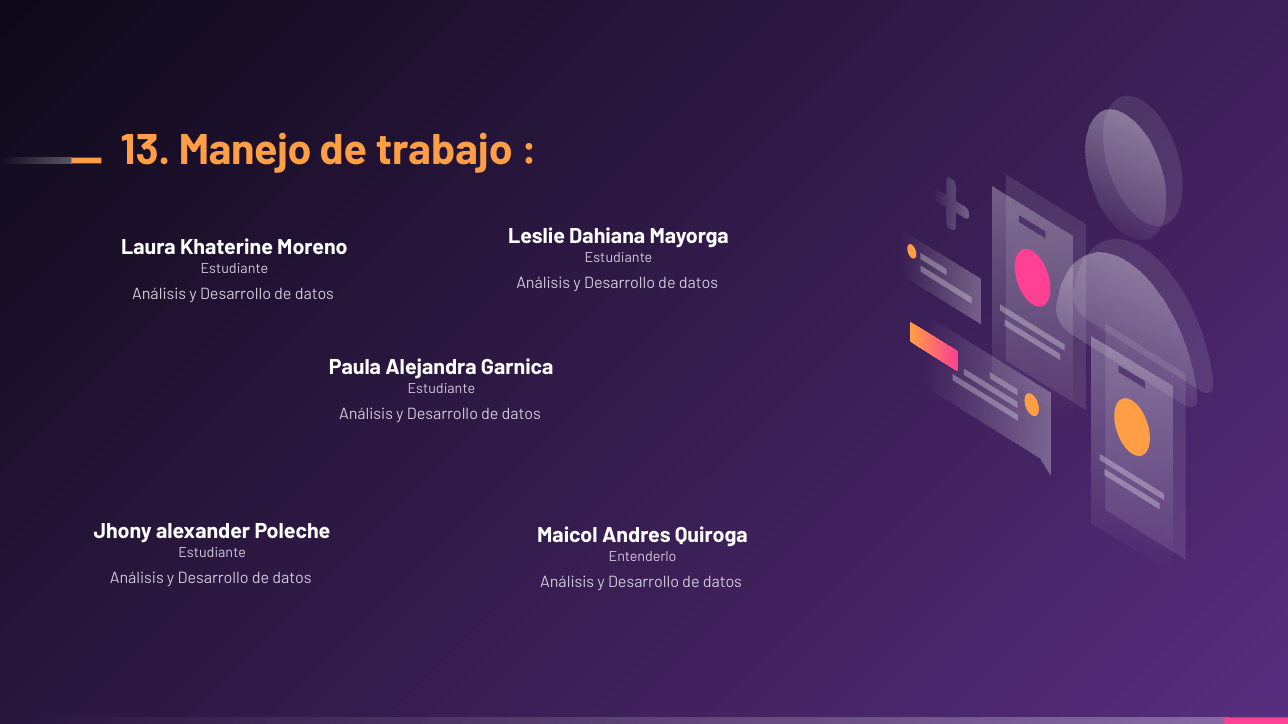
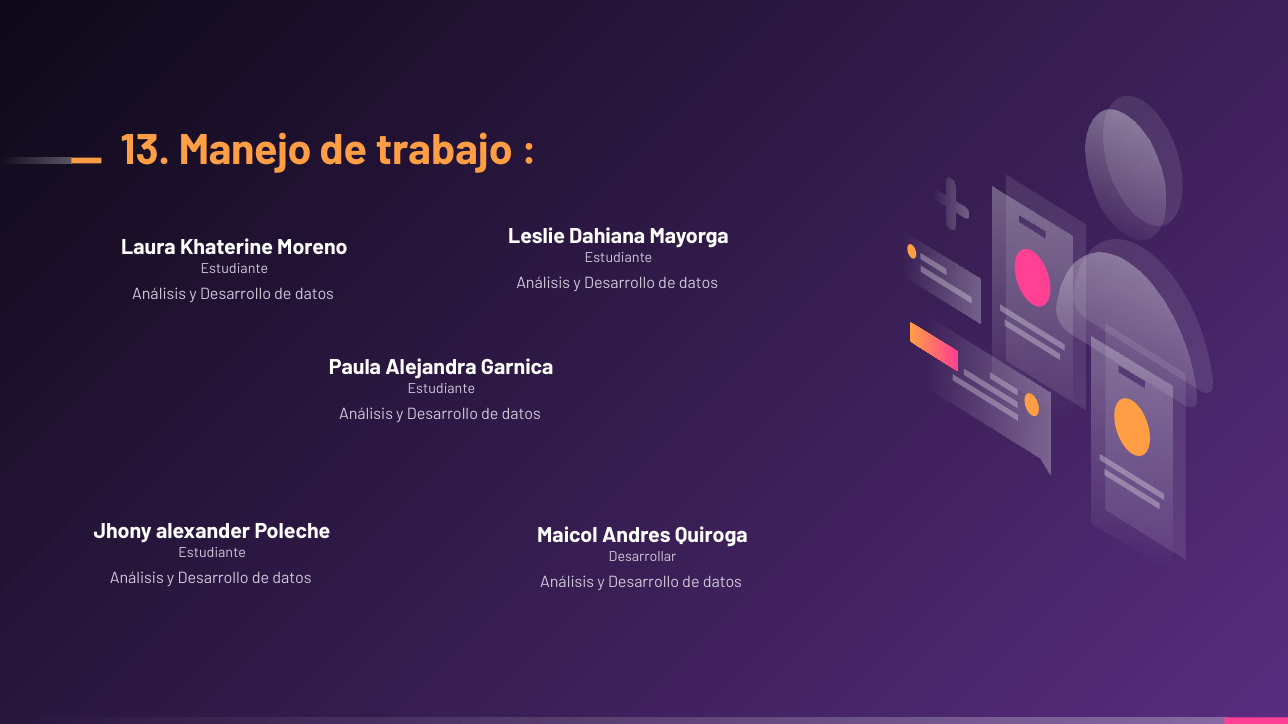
Entenderlo: Entenderlo -> Desarrollar (643, 557)
